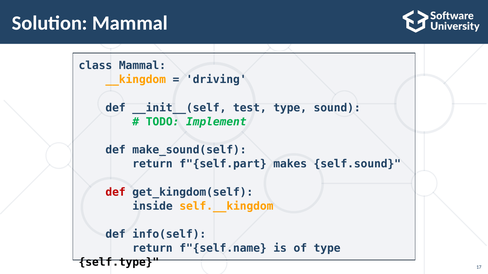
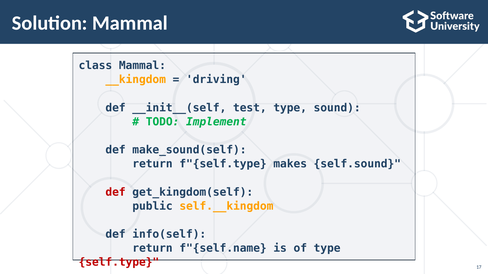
f"{self.part: f"{self.part -> f"{self.type (223, 164)
inside: inside -> public (153, 206)
self.type colour: black -> red (119, 263)
